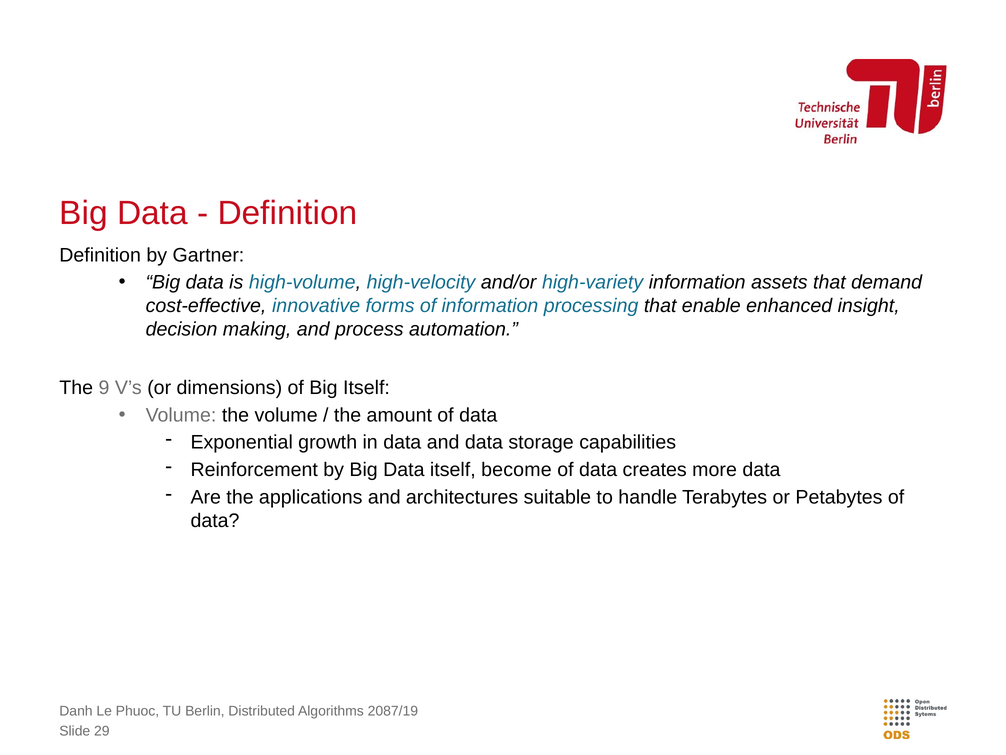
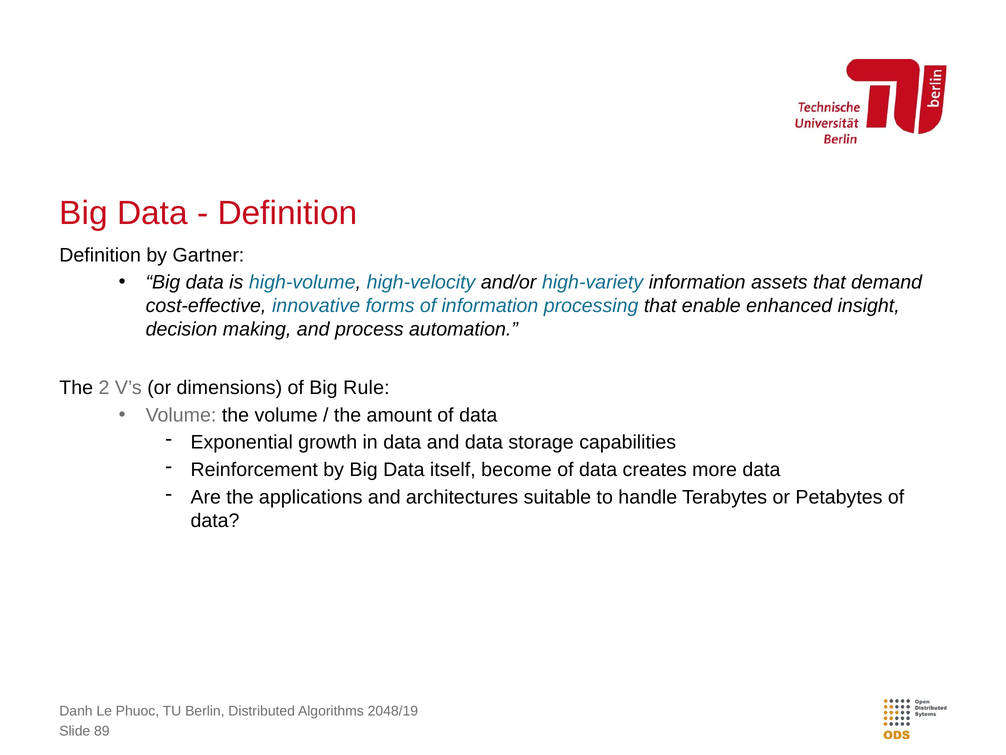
9: 9 -> 2 (104, 387)
Big Itself: Itself -> Rule (366, 387)
2087/19: 2087/19 -> 2048/19 (393, 710)
29: 29 -> 89 (102, 731)
